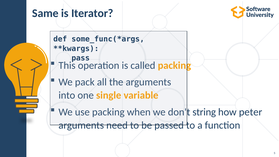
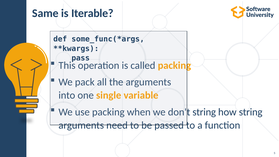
Iterator: Iterator -> Iterable (92, 13)
how peter: peter -> string (251, 112)
